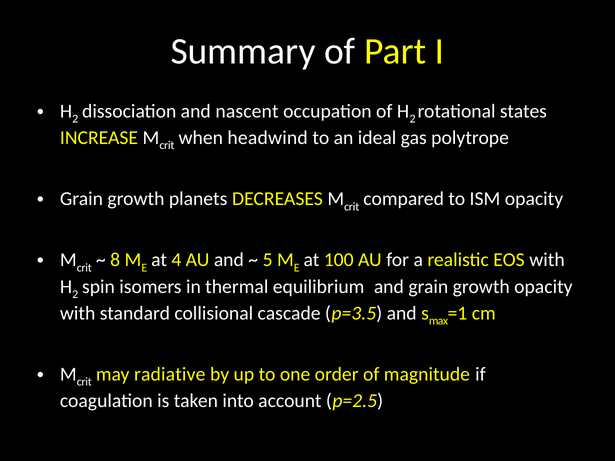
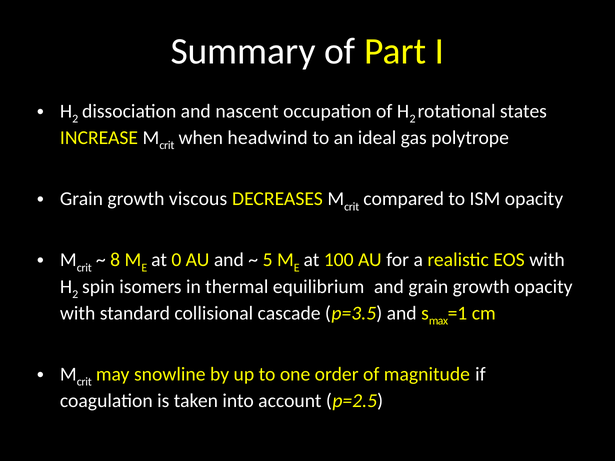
planets: planets -> viscous (198, 199)
4: 4 -> 0 (176, 260)
radiative: radiative -> snowline (170, 375)
